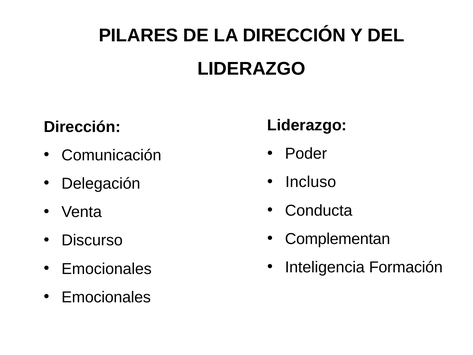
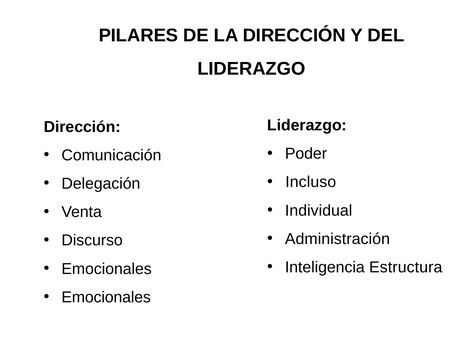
Conducta: Conducta -> Individual (319, 210)
Complementan: Complementan -> Administración (337, 239)
Formación: Formación -> Estructura (406, 267)
